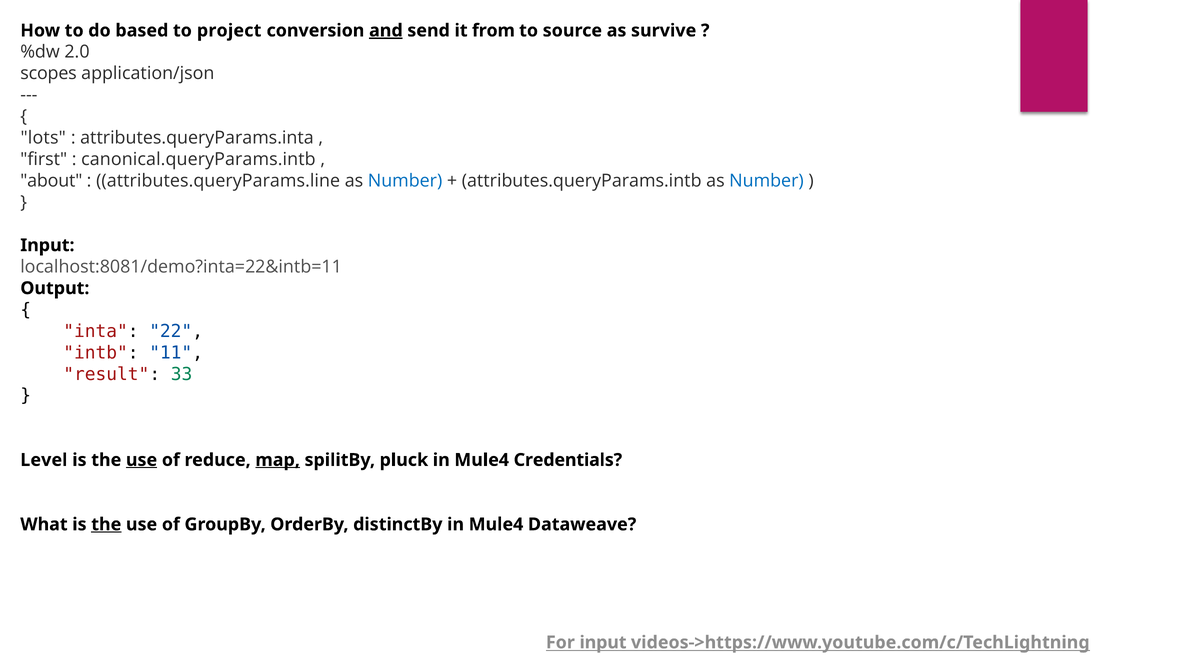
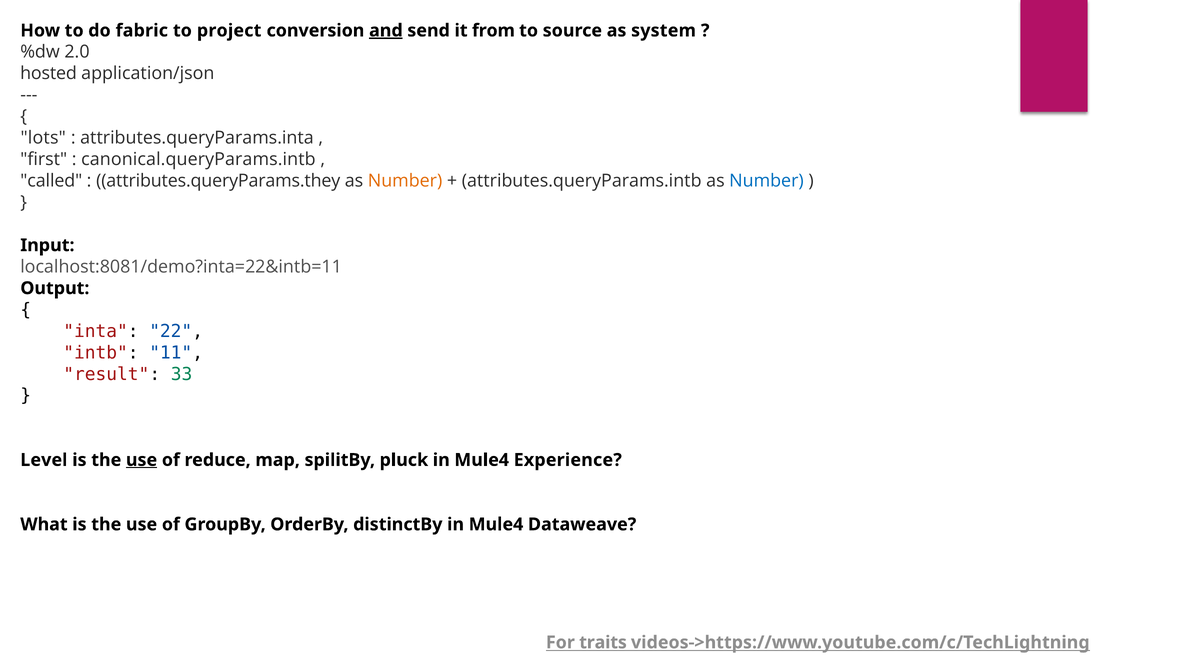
based: based -> fabric (142, 31)
survive: survive -> system (664, 31)
scopes: scopes -> hosted (49, 73)
about: about -> called (51, 181)
attributes.queryParams.line: attributes.queryParams.line -> attributes.queryParams.they (218, 181)
Number colour: blue -> orange (405, 181)
map underline: present -> none (278, 460)
Credentials: Credentials -> Experience (568, 460)
the underline: present -> none (106, 524)
For input: input -> traits (603, 642)
